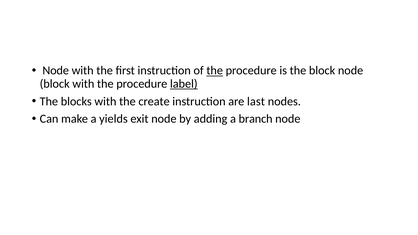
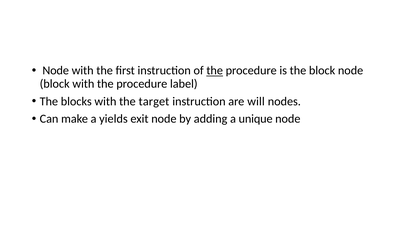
label underline: present -> none (184, 84)
create: create -> target (154, 101)
last: last -> will (256, 101)
branch: branch -> unique (256, 119)
